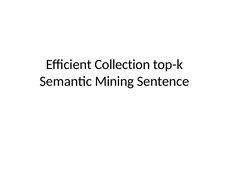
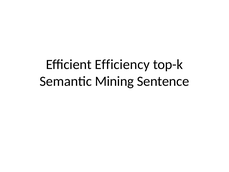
Collection: Collection -> Efficiency (122, 64)
